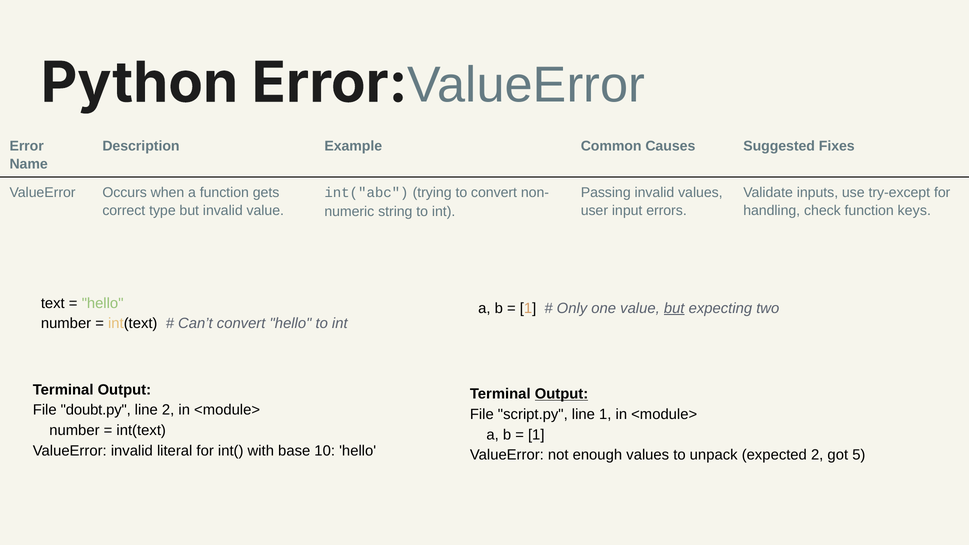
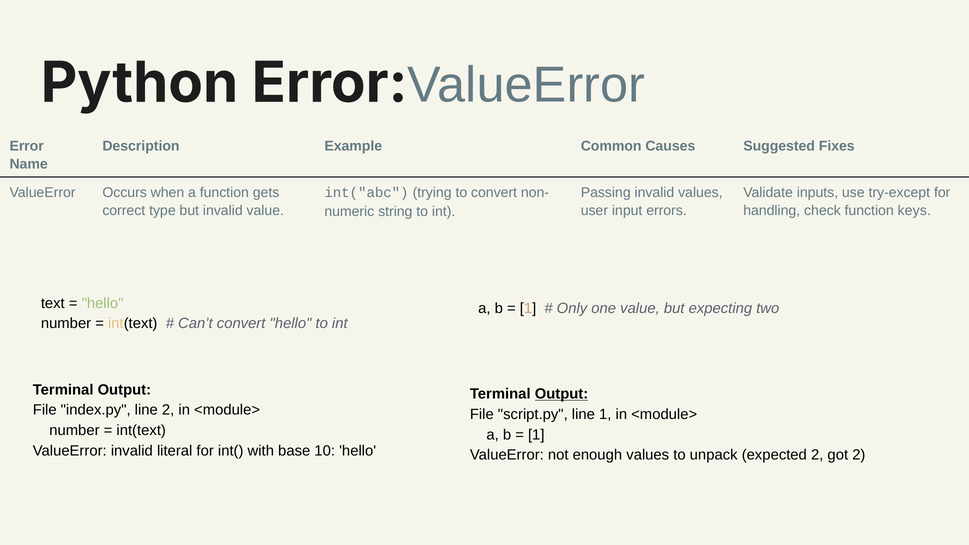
but underline: present -> none (674, 308)
doubt.py: doubt.py -> index.py (96, 410)
got 5: 5 -> 2 (859, 455)
